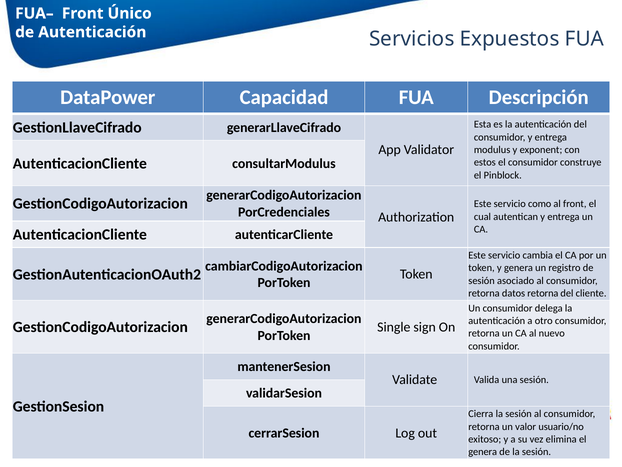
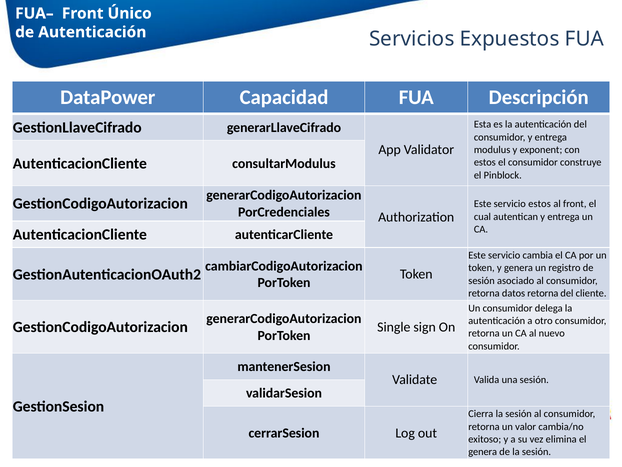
servicio como: como -> estos (540, 204)
usuario/no: usuario/no -> cambia/no (561, 426)
